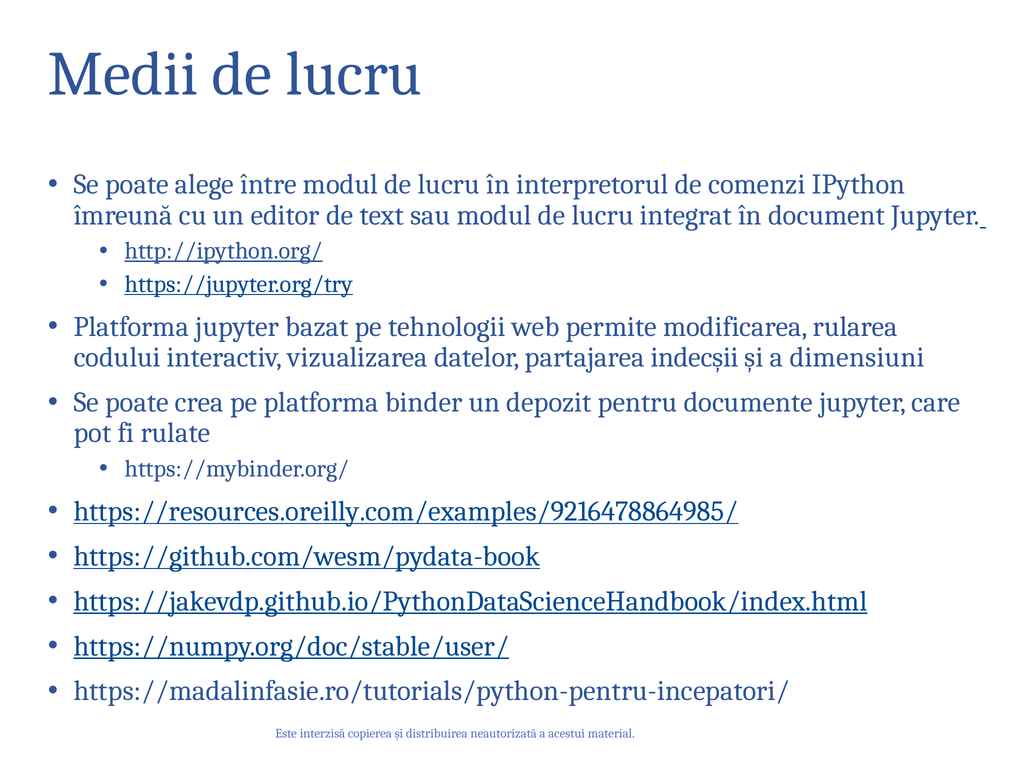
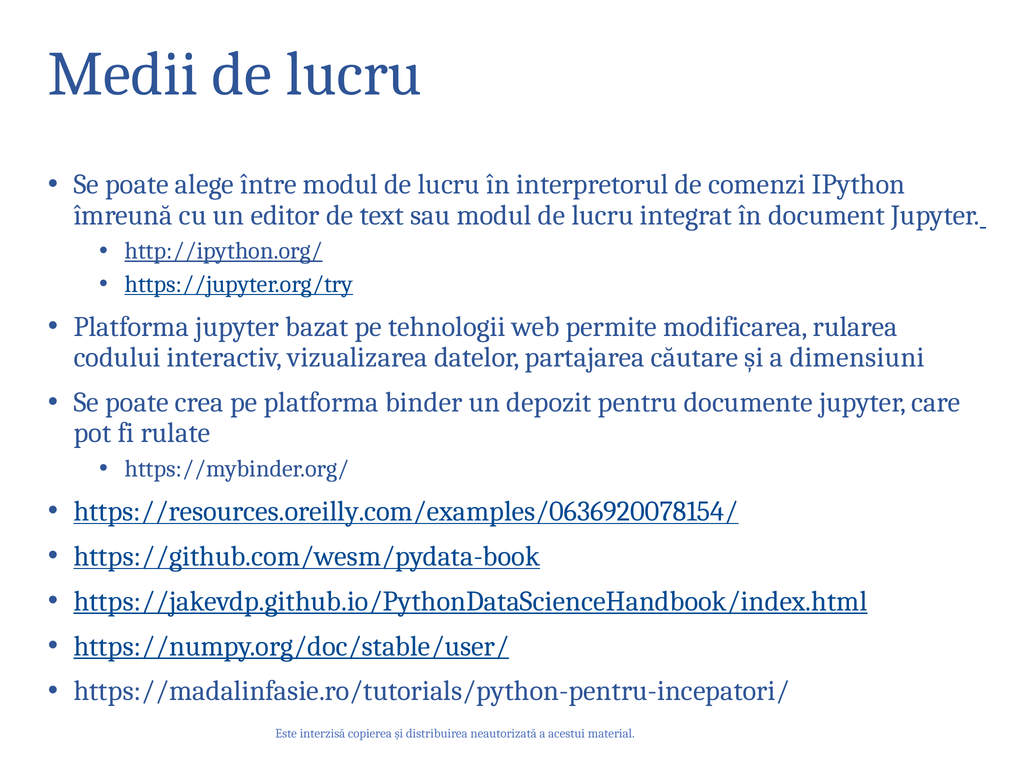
indecșii: indecșii -> căutare (695, 357)
https://resources.oreilly.com/examples/9216478864985/: https://resources.oreilly.com/examples/9216478864985/ -> https://resources.oreilly.com/examples/0636920078154/ (406, 511)
